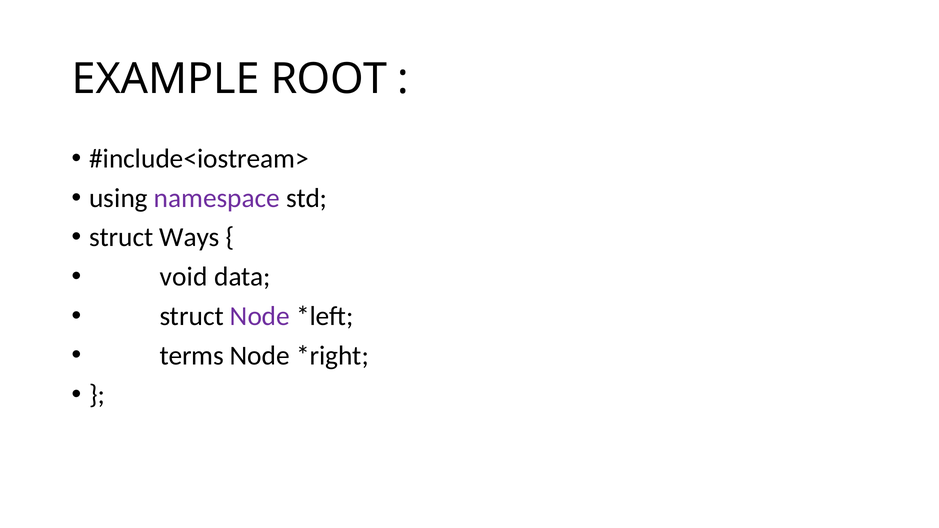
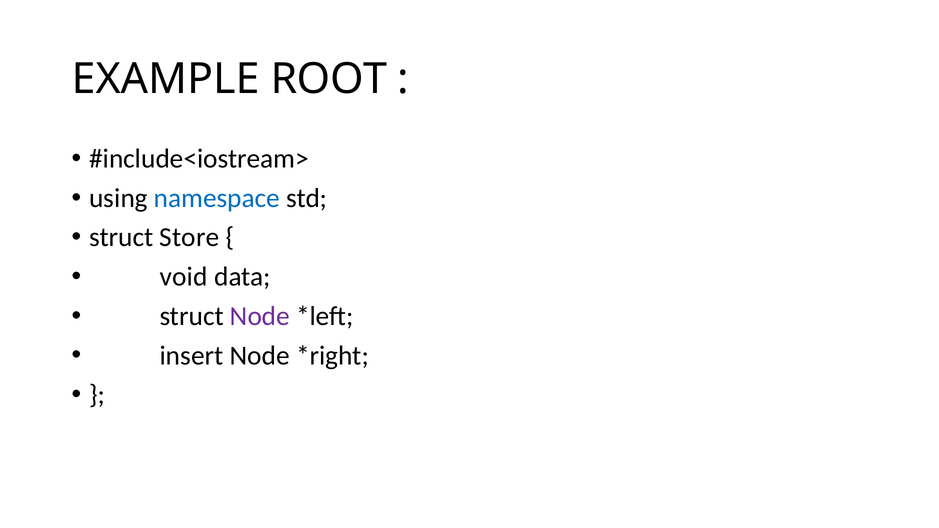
namespace colour: purple -> blue (217, 198)
Ways: Ways -> Store (189, 238)
terms: terms -> insert (192, 356)
